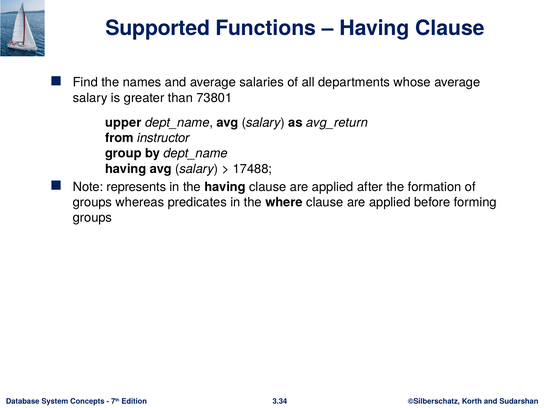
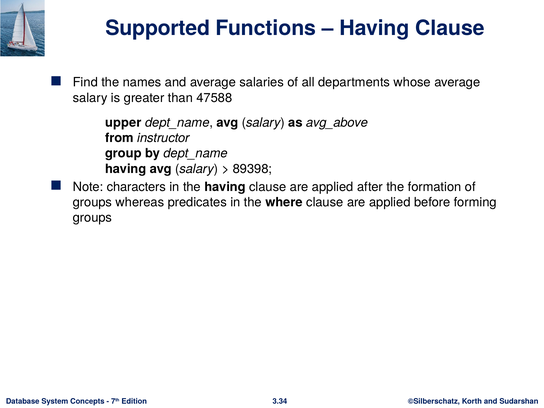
73801: 73801 -> 47588 (214, 98)
avg_return: avg_return -> avg_above (337, 123)
17488: 17488 -> 89398 (252, 169)
represents: represents -> characters (136, 187)
